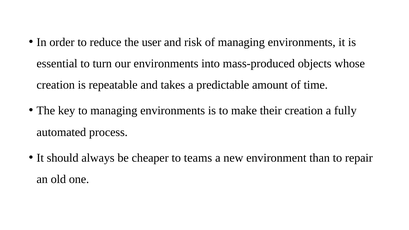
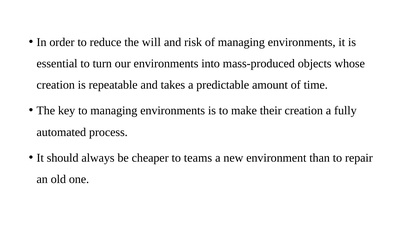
user: user -> will (151, 42)
